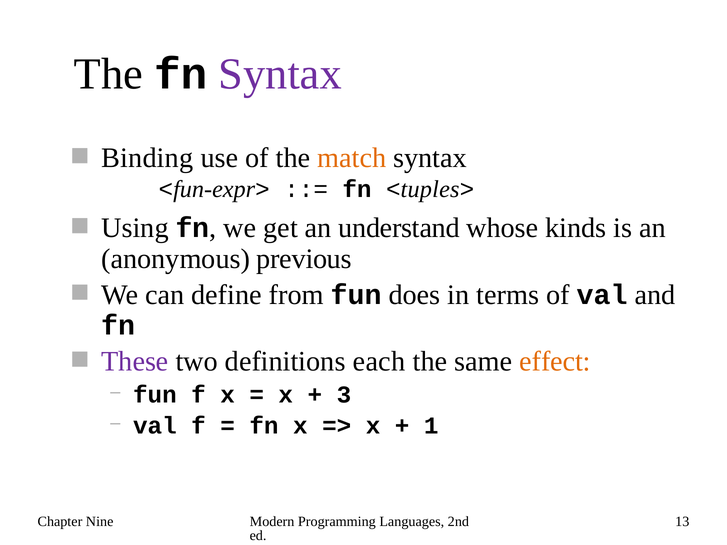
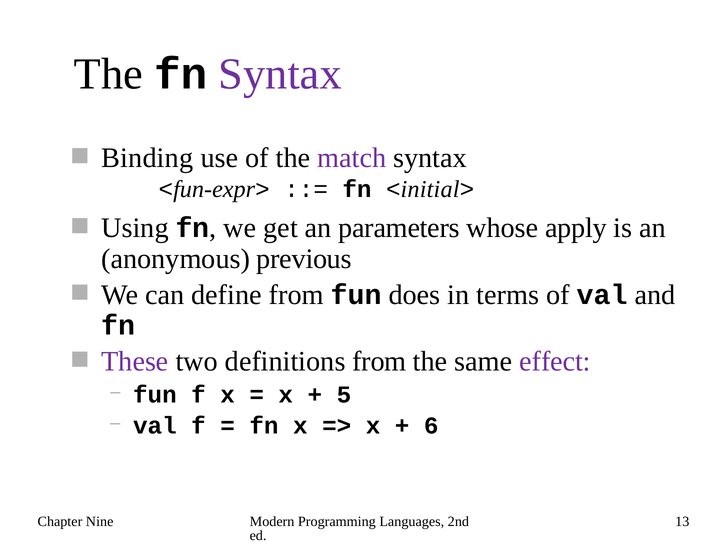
match colour: orange -> purple (352, 158)
tuples: tuples -> initial (430, 189)
understand: understand -> parameters (399, 228)
kinds: kinds -> apply (576, 228)
definitions each: each -> from (379, 362)
effect colour: orange -> purple (555, 362)
3: 3 -> 5 (344, 395)
1: 1 -> 6 (431, 426)
